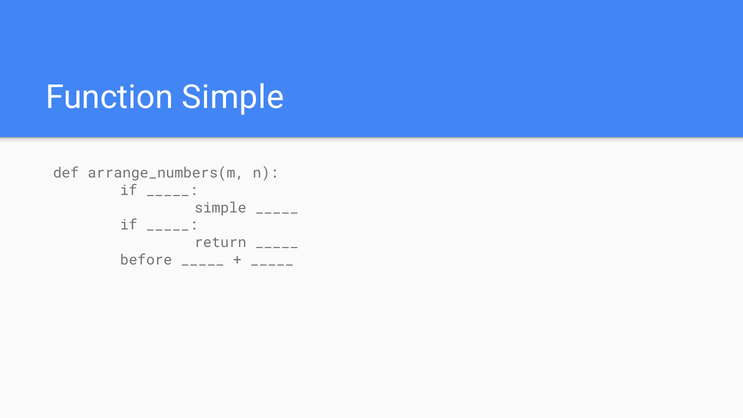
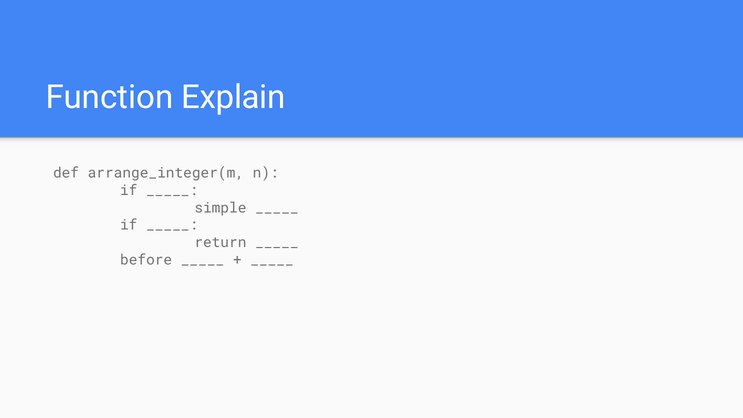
Function Simple: Simple -> Explain (233, 97)
arrange_numbers(m: arrange_numbers(m -> arrange_integer(m (166, 173)
